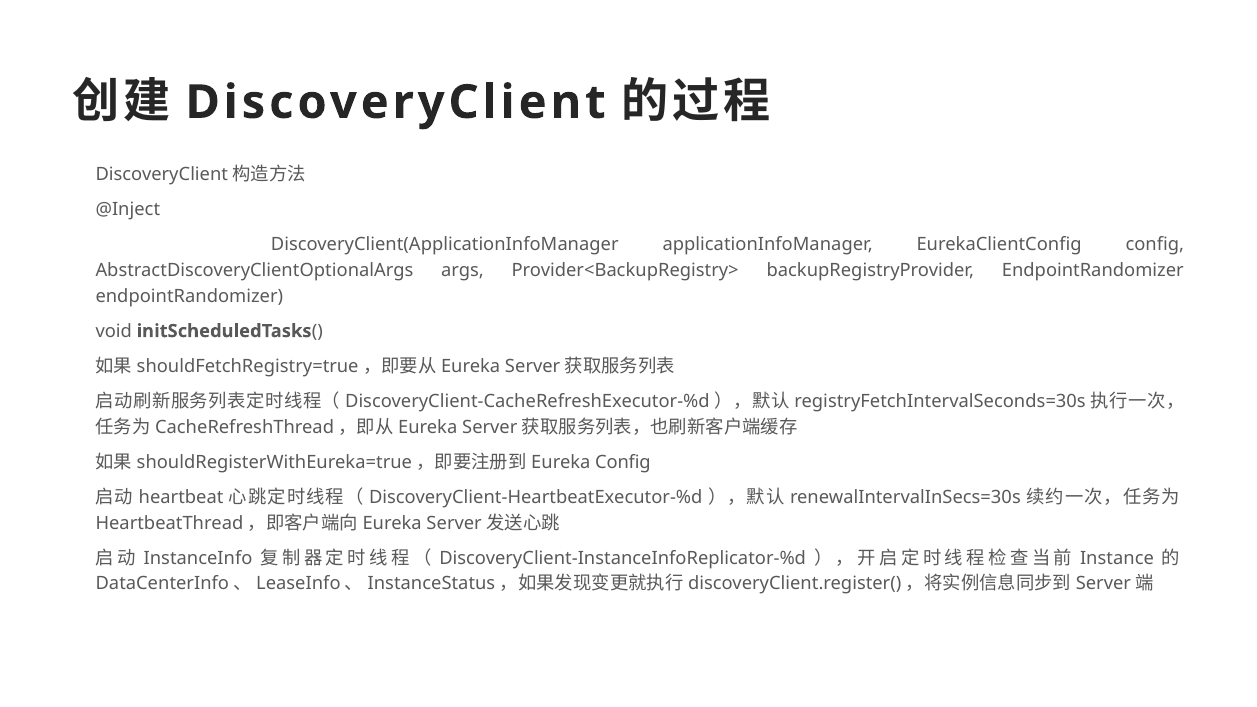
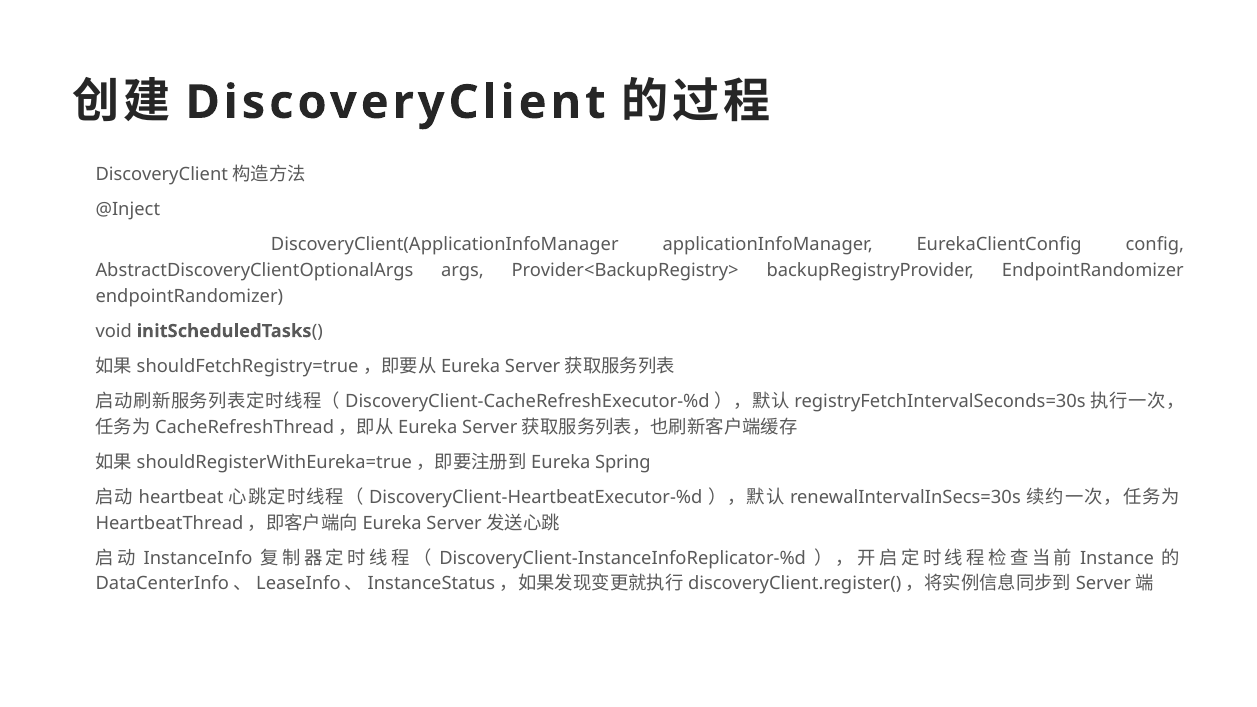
Config: Config -> Spring (623, 462)
